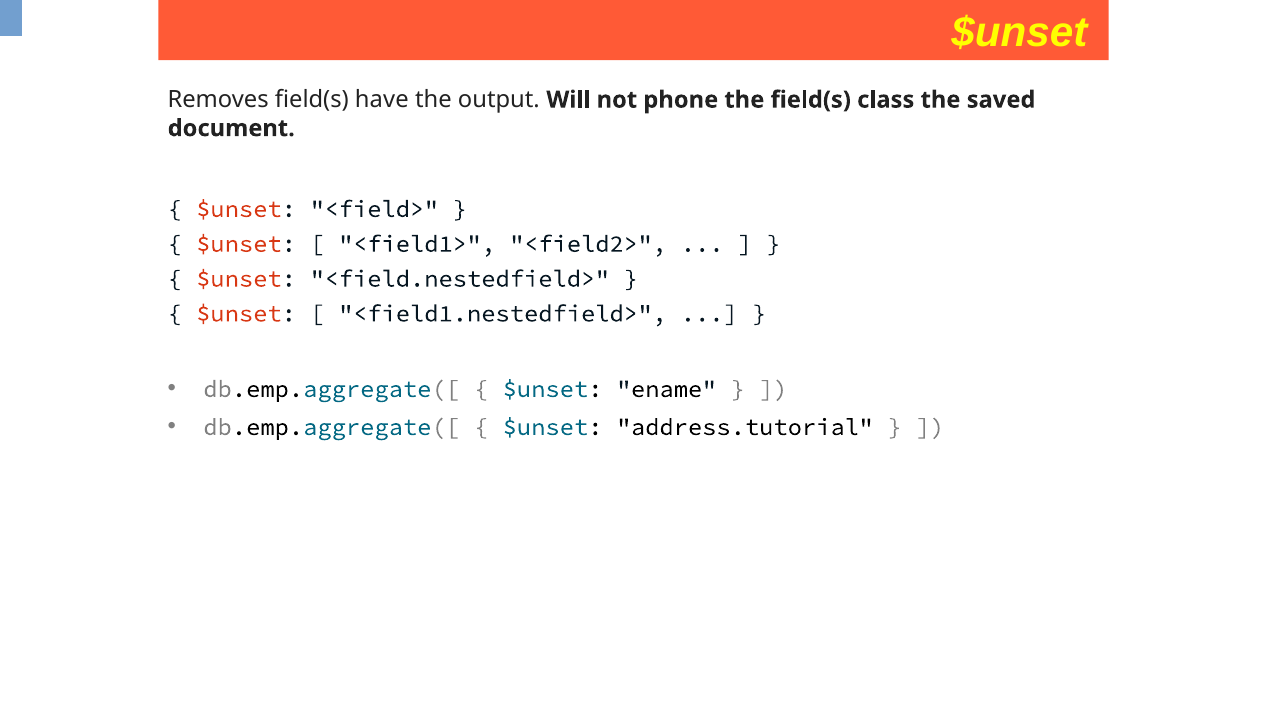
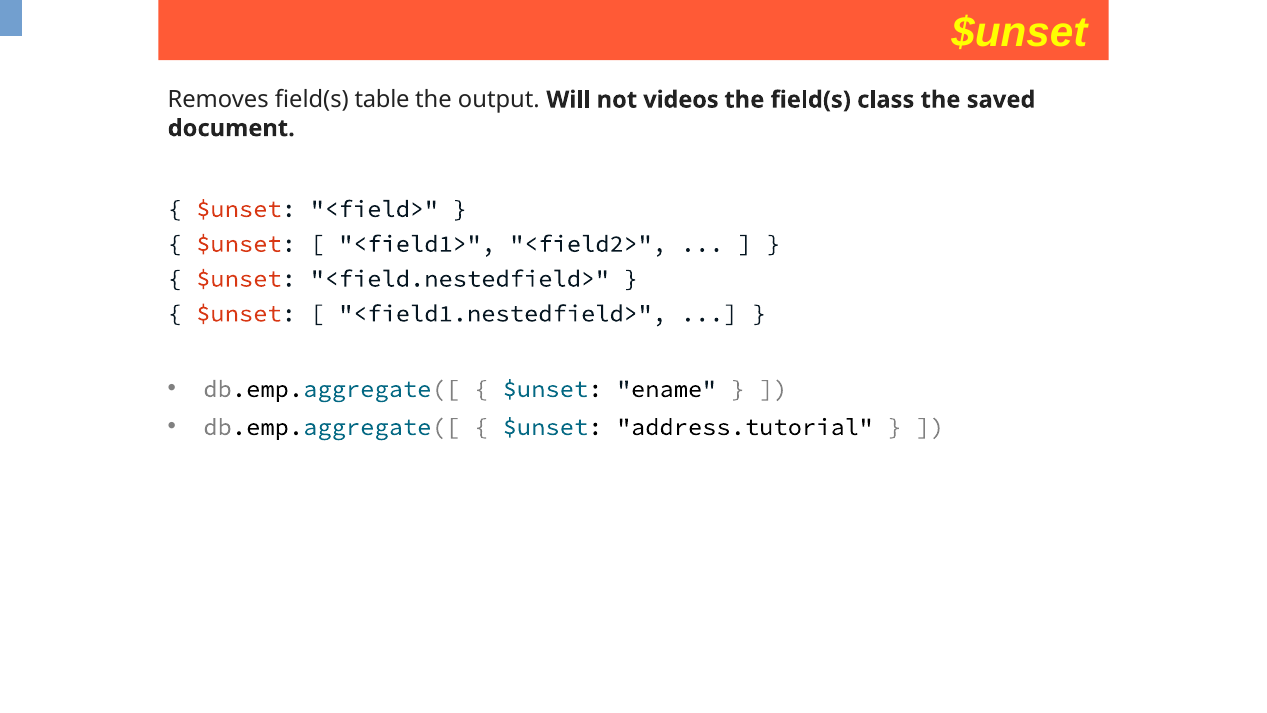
have: have -> table (382, 100)
phone: phone -> videos (681, 100)
